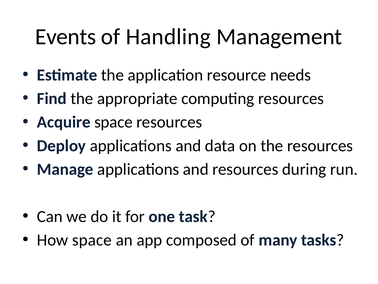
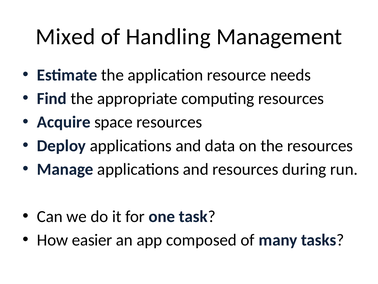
Events: Events -> Mixed (65, 37)
How space: space -> easier (92, 240)
